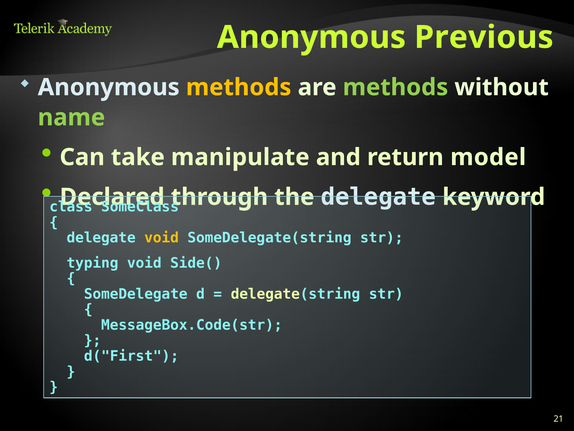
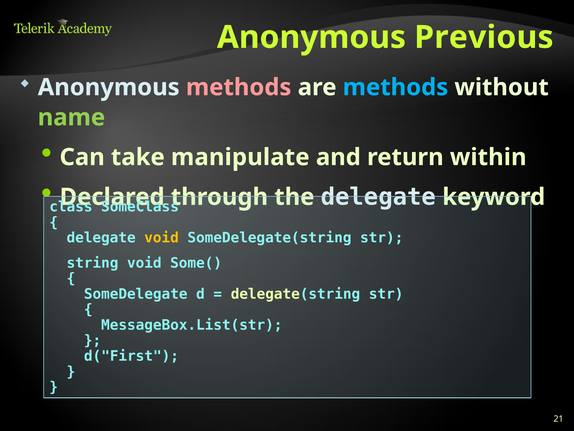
methods colour: yellow -> pink (239, 87)
methods colour: light green -> light blue (395, 87)
model: model -> within (488, 157)
typing: typing -> string (93, 263)
Side(: Side( -> Some( (196, 263)
MessageBox.Code(str: MessageBox.Code(str -> MessageBox.List(str (192, 325)
